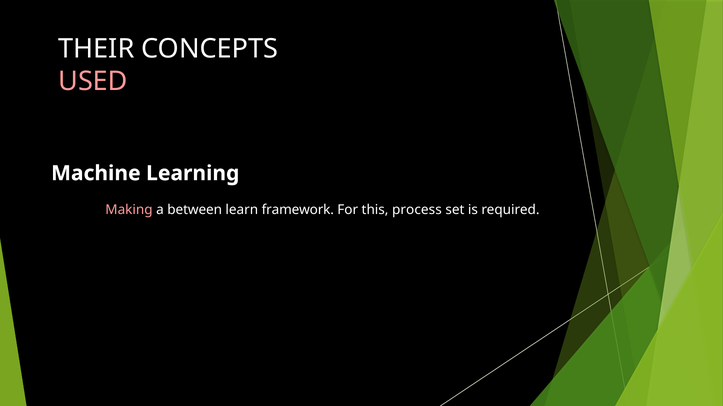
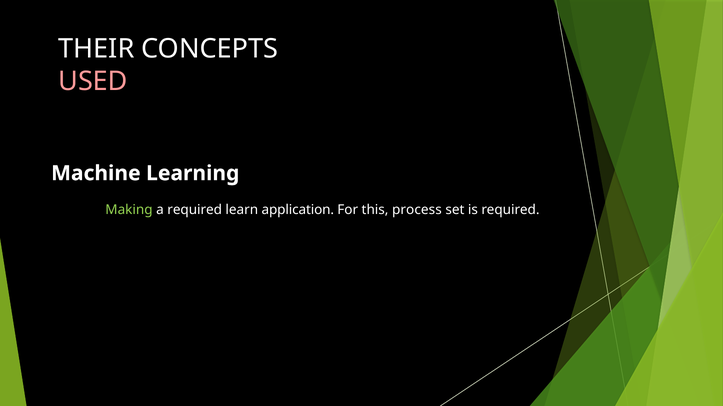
Making colour: pink -> light green (129, 210)
a between: between -> required (195, 210)
framework: framework -> application (298, 210)
